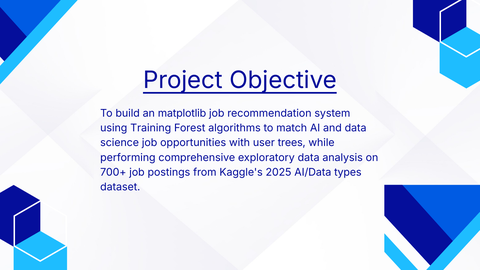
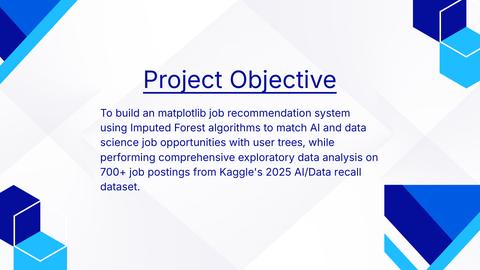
Training: Training -> Imputed (151, 128)
types: types -> recall (348, 172)
